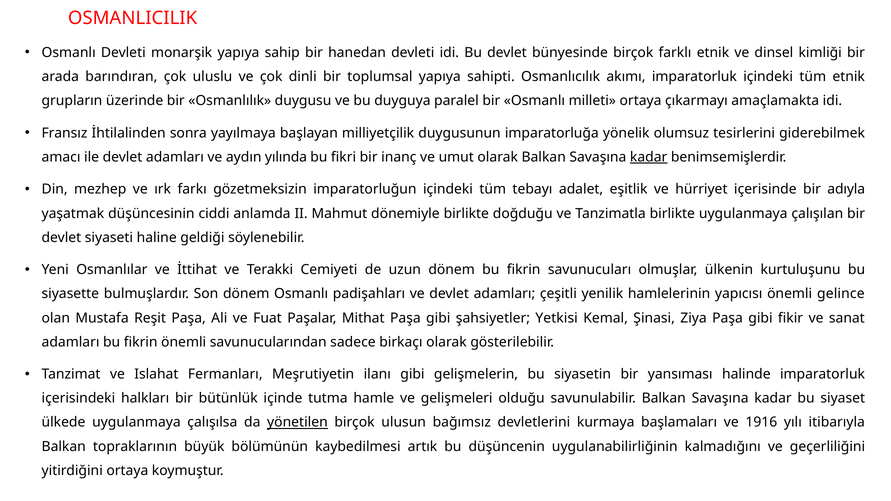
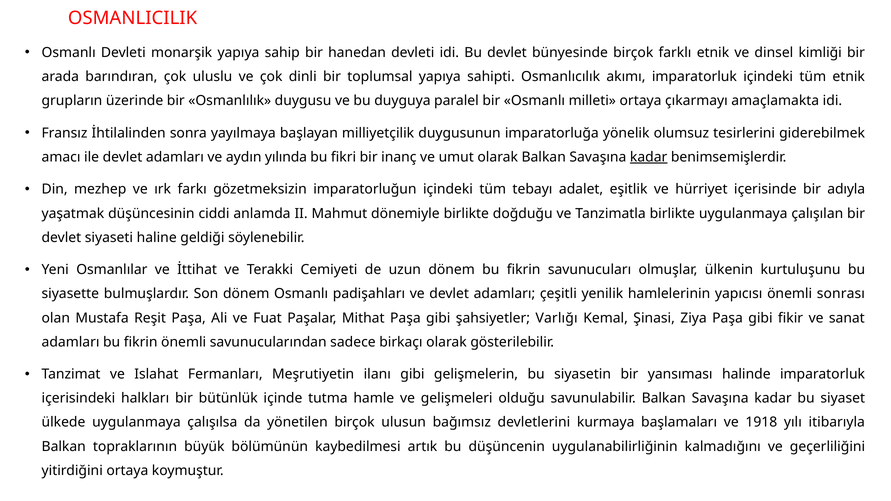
gelince: gelince -> sonrası (841, 294)
Yetkisi: Yetkisi -> Varlığı (557, 318)
yönetilen underline: present -> none (297, 423)
1916: 1916 -> 1918 (761, 423)
